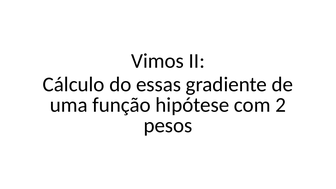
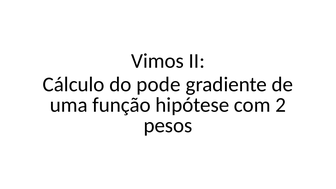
essas: essas -> pode (158, 85)
